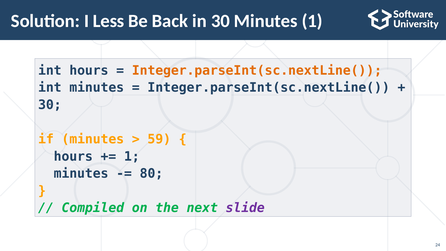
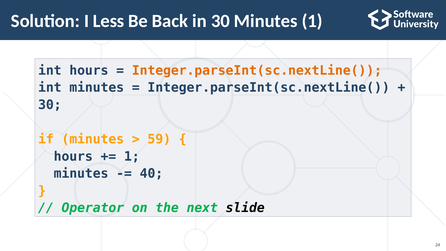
80: 80 -> 40 (151, 173)
Compiled: Compiled -> Operator (93, 208)
slide colour: purple -> black (245, 208)
